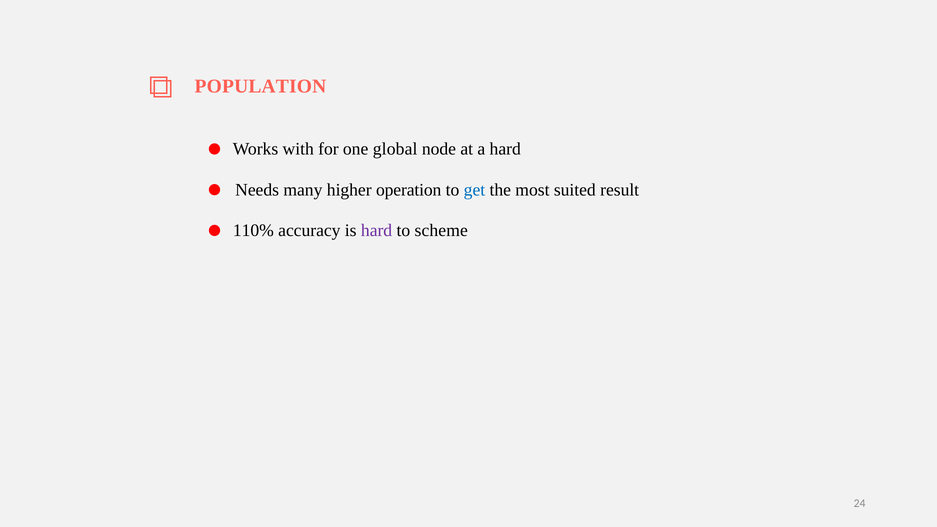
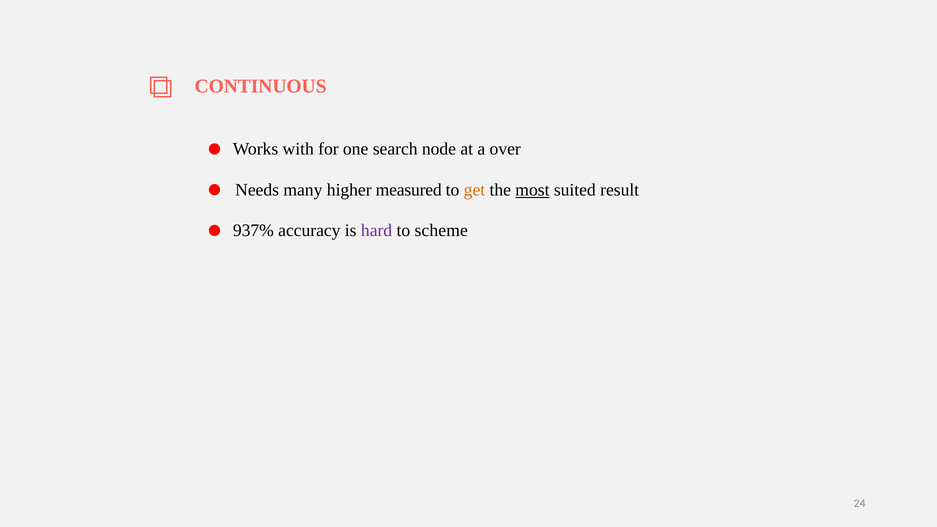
POPULATION: POPULATION -> CONTINUOUS (261, 87)
global: global -> search (395, 149)
a hard: hard -> over (505, 149)
operation: operation -> measured (409, 190)
get colour: blue -> orange (474, 190)
most underline: none -> present (532, 190)
110%: 110% -> 937% (253, 231)
